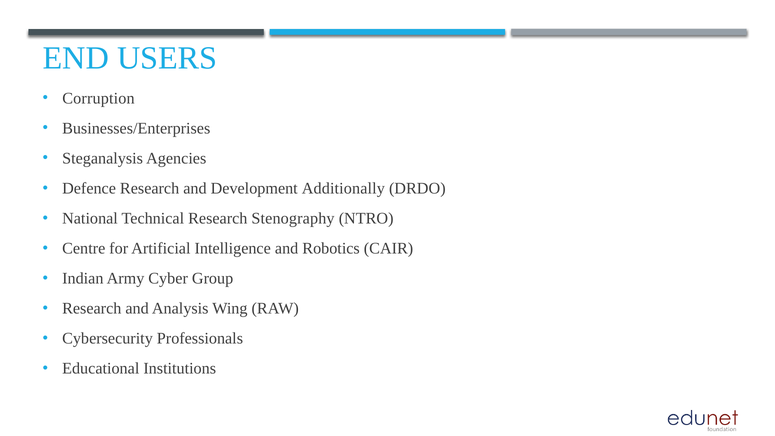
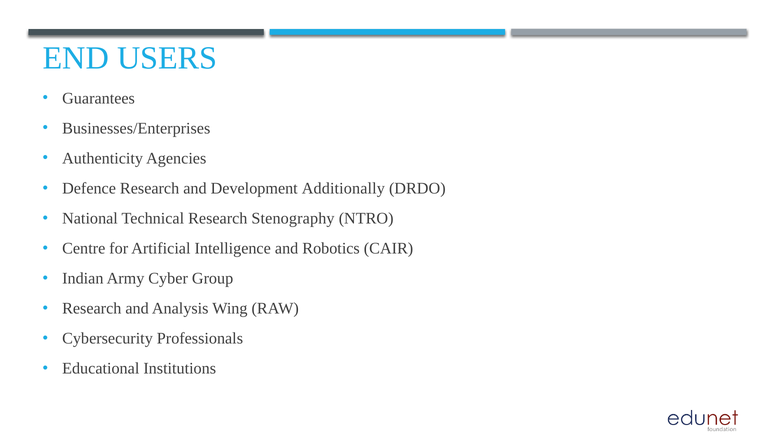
Corruption: Corruption -> Guarantees (99, 98)
Steganalysis: Steganalysis -> Authenticity (103, 158)
